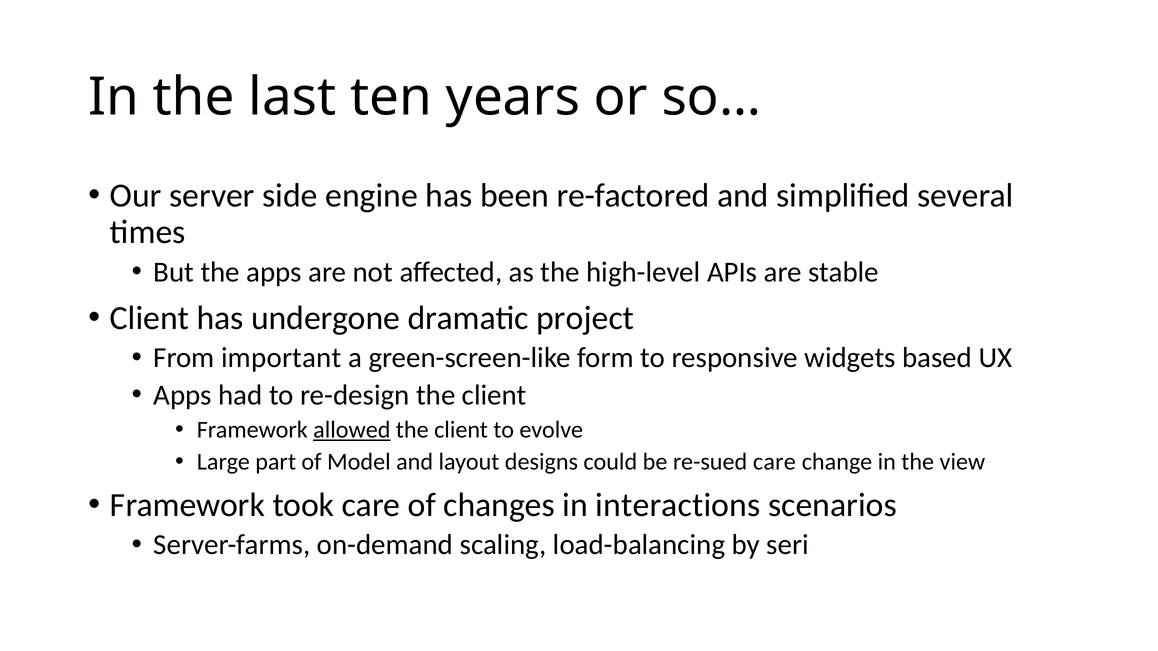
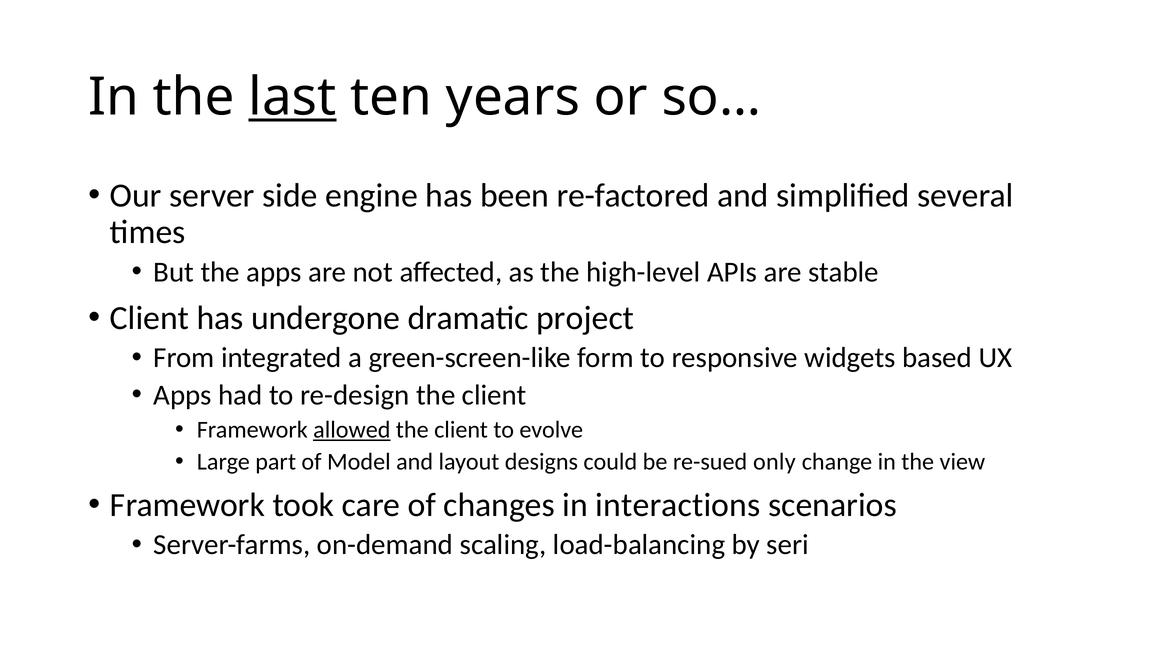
last underline: none -> present (292, 97)
important: important -> integrated (281, 358)
re-sued care: care -> only (774, 462)
